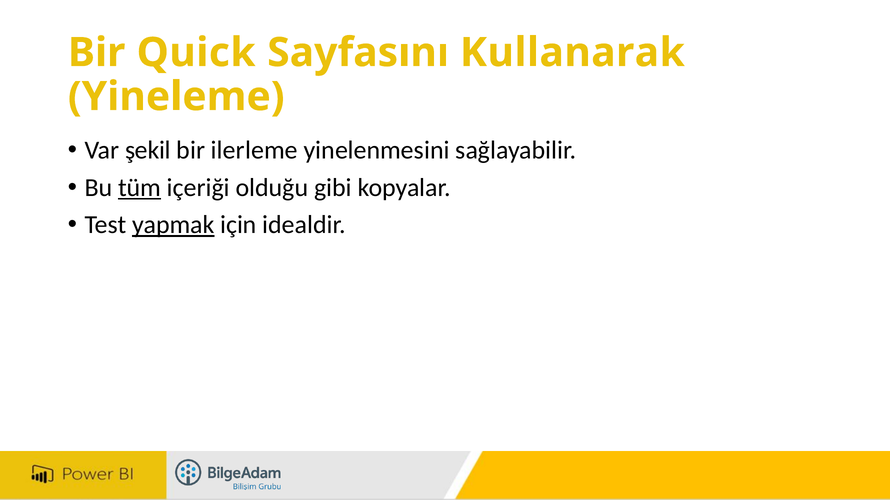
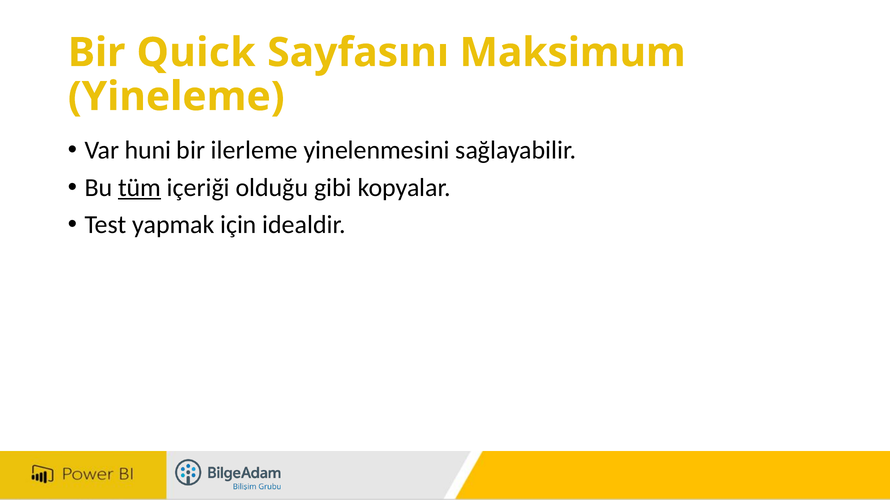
Kullanarak: Kullanarak -> Maksimum (573, 53)
şekil: şekil -> huni (148, 150)
yapmak underline: present -> none (173, 225)
